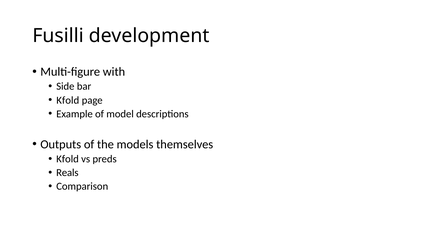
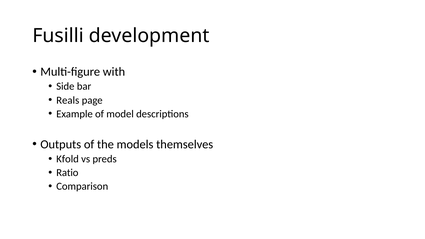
Kfold: Kfold -> Reals (68, 100)
Reals: Reals -> Ratio (67, 173)
